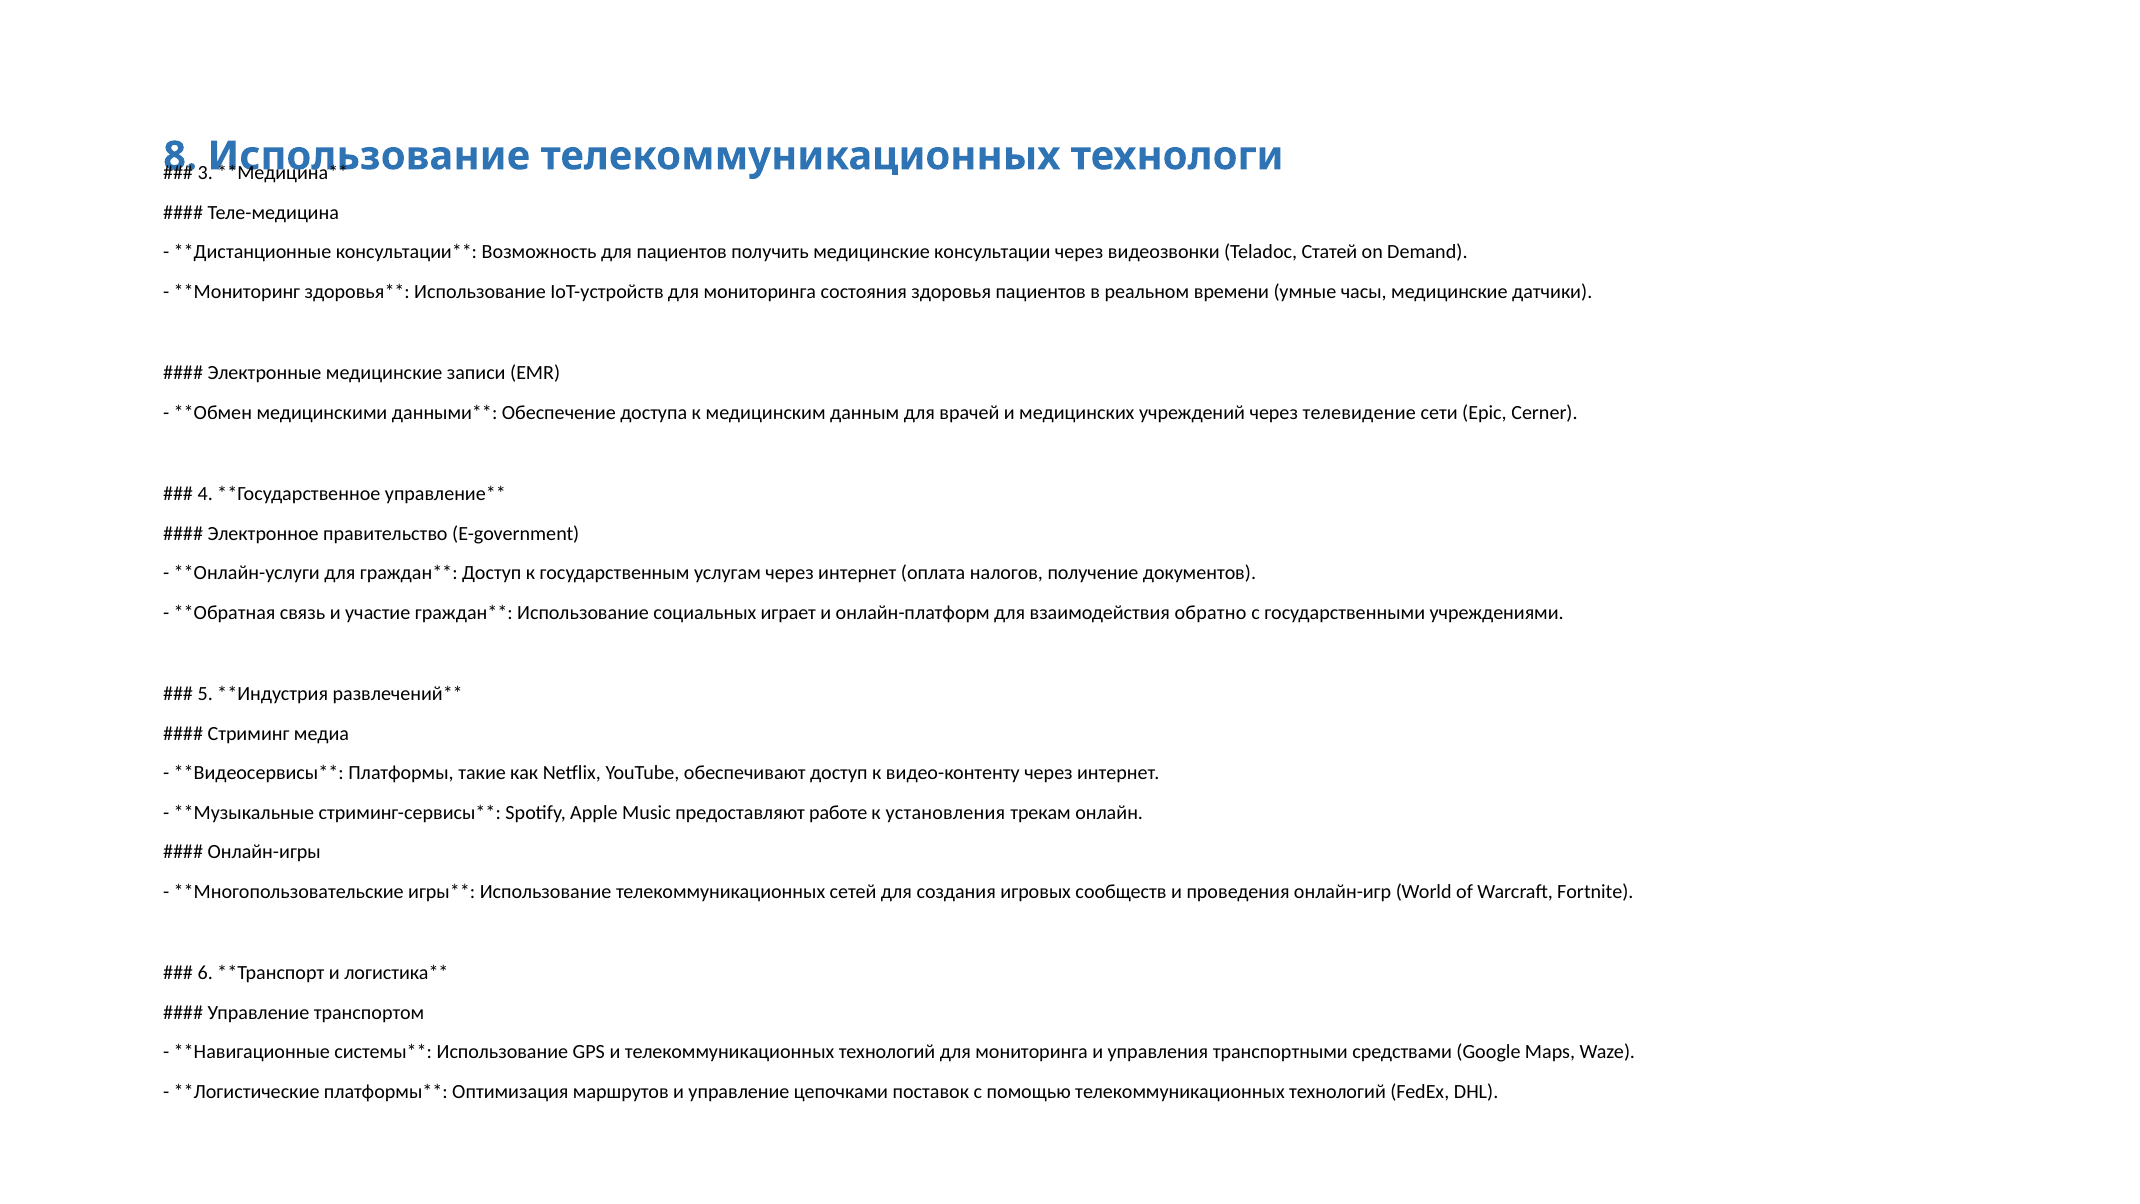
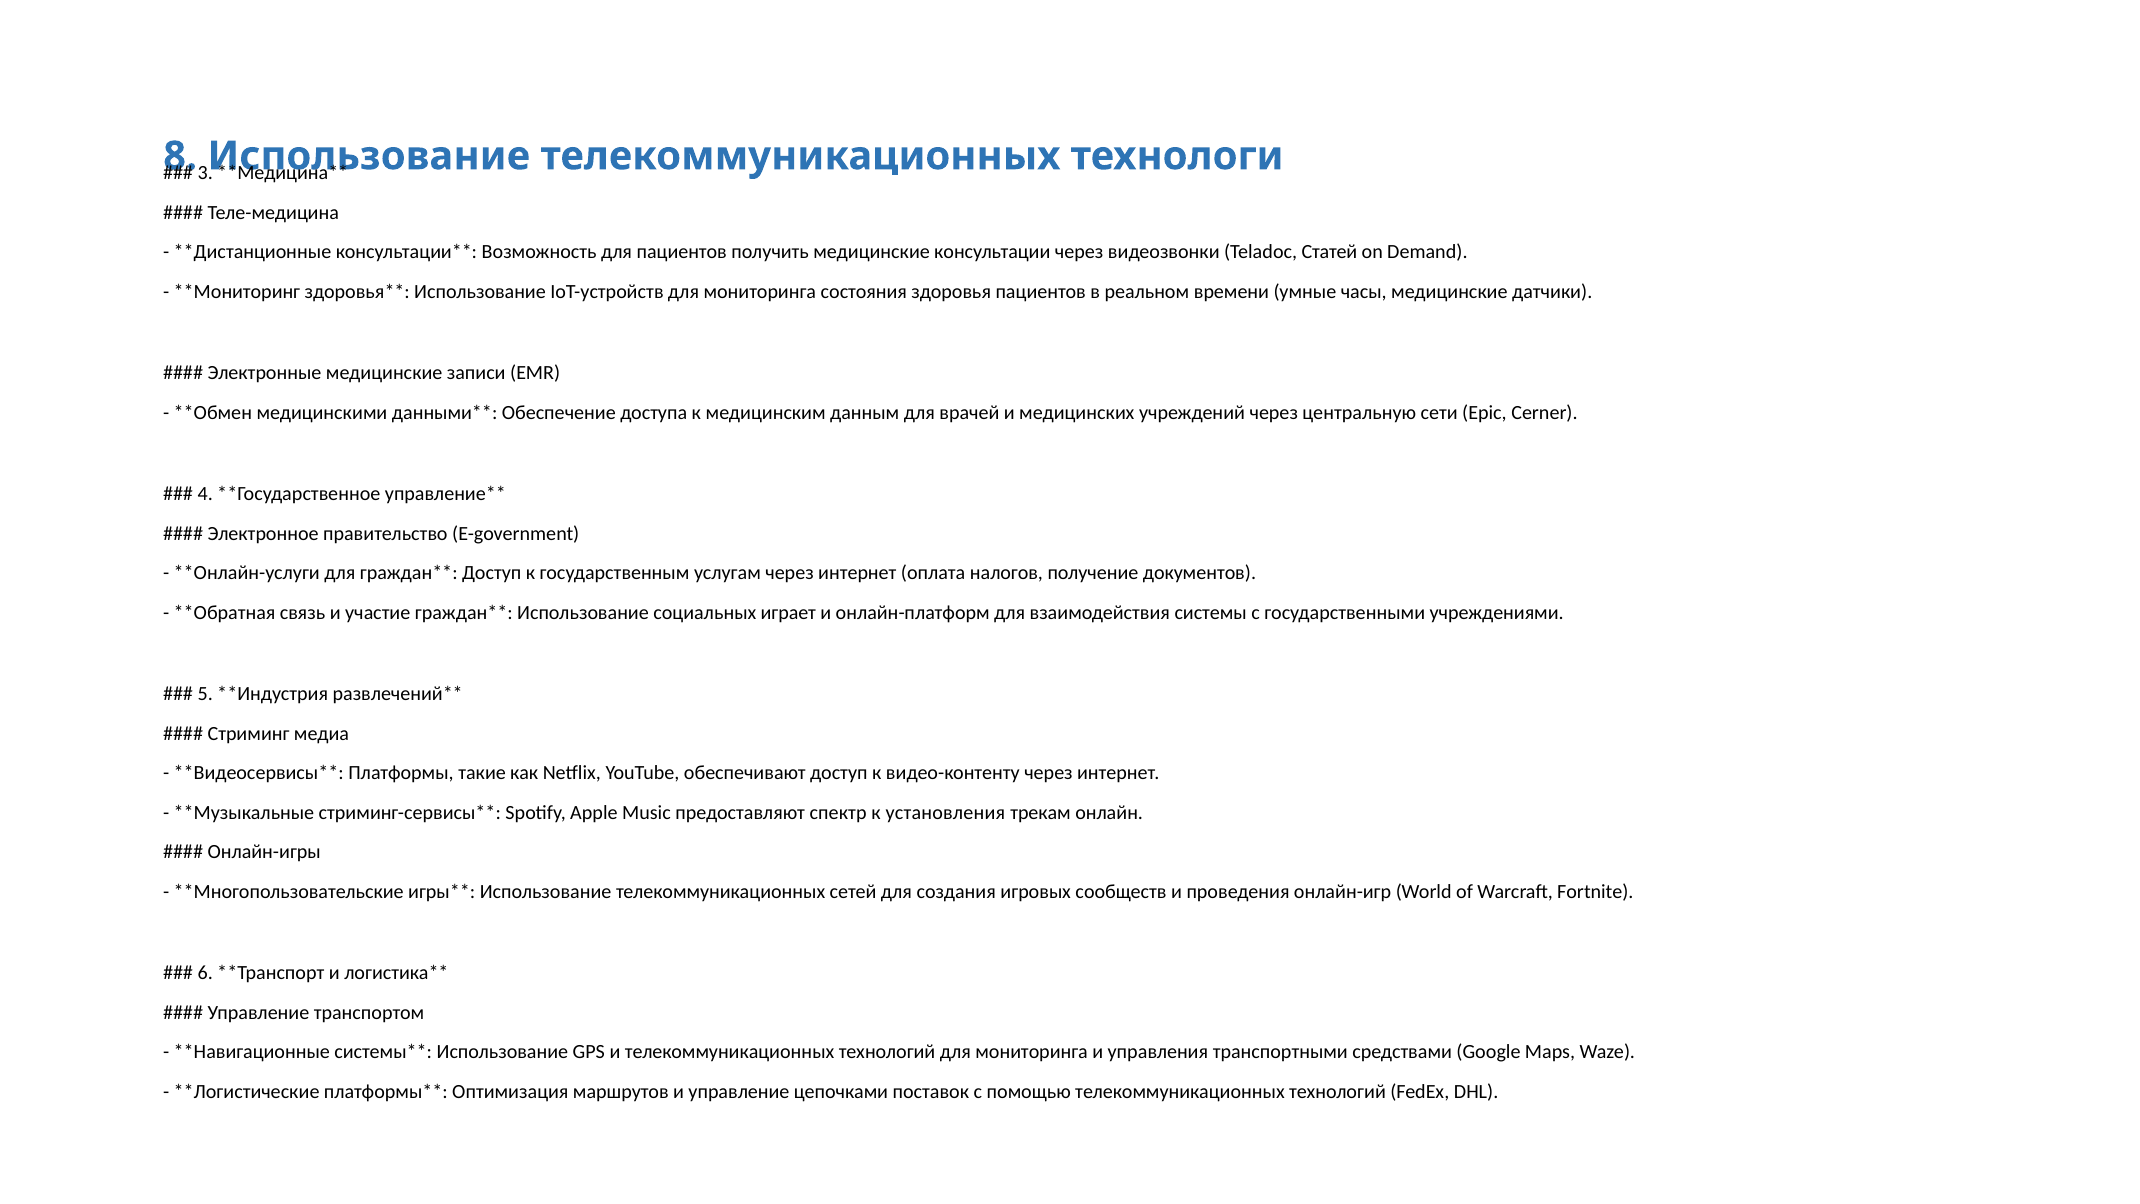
телевидение: телевидение -> центральную (1359, 413)
обратно: обратно -> системы (1211, 612)
работе: работе -> спектр (838, 812)
